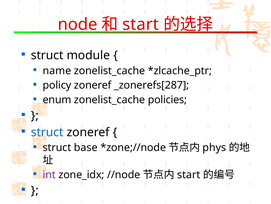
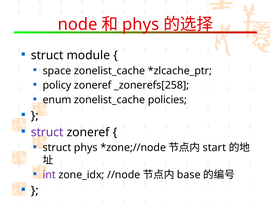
start: start -> phys (141, 24)
name: name -> space (57, 70)
_zonerefs[287: _zonerefs[287 -> _zonerefs[258 (152, 85)
struct colour: blue -> purple (47, 132)
struct base: base -> phys (86, 147)
phys: phys -> start (214, 147)
start: start -> base (189, 174)
